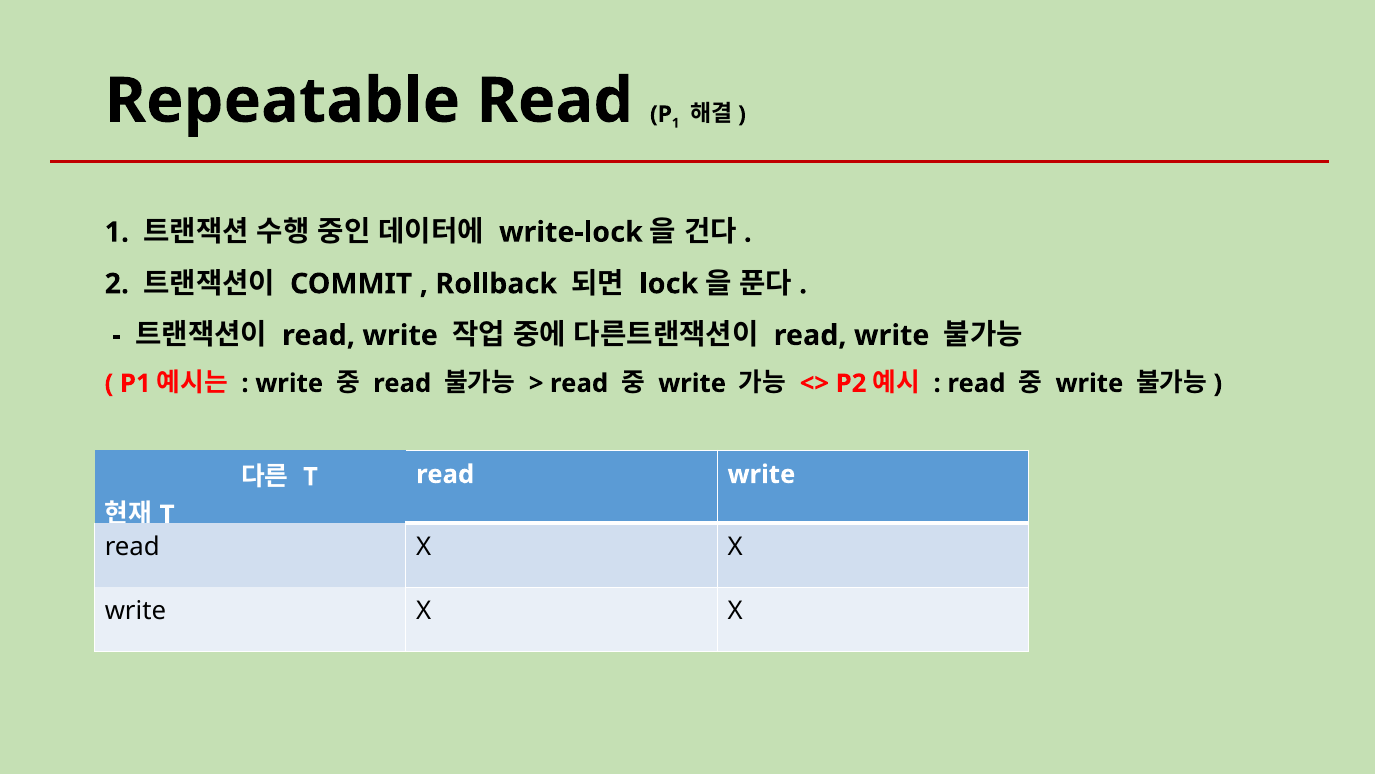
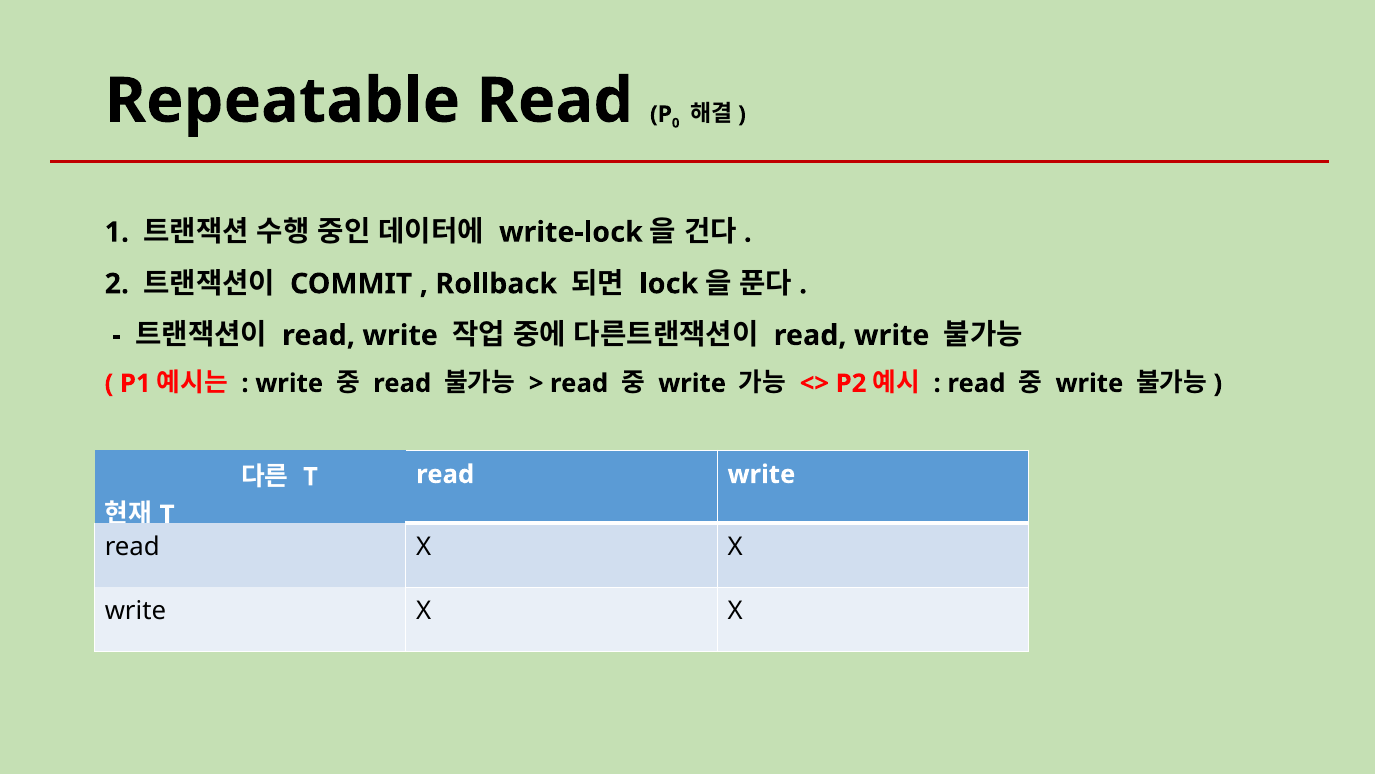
1: 1 -> 0 (676, 123)
